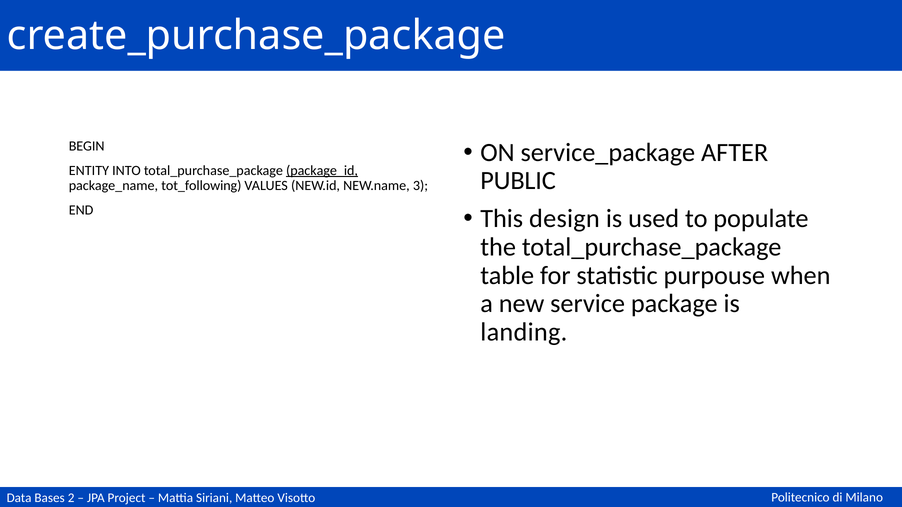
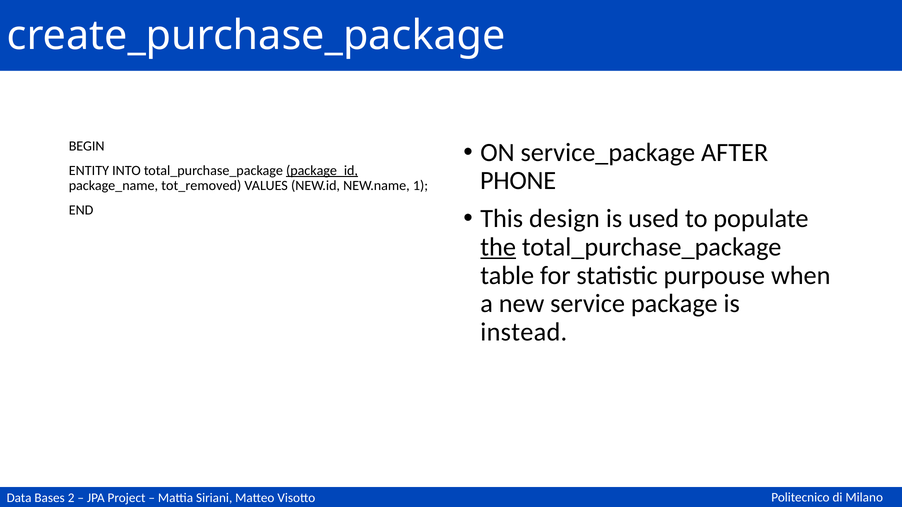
PUBLIC: PUBLIC -> PHONE (518, 181)
tot_following: tot_following -> tot_removed (201, 186)
3: 3 -> 1 (420, 186)
the underline: none -> present (498, 247)
landing: landing -> instead (524, 332)
